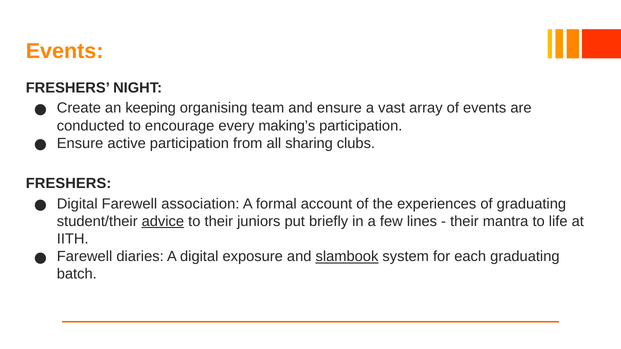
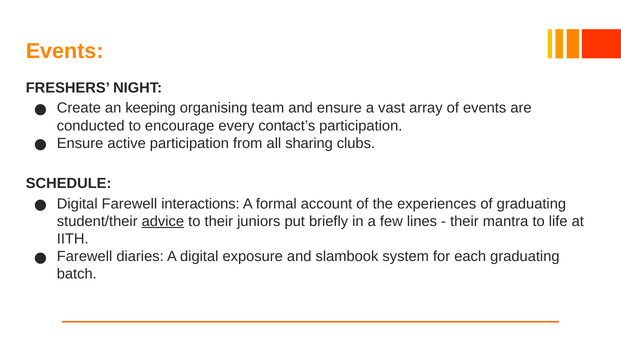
making’s: making’s -> contact’s (287, 126)
FRESHERS: FRESHERS -> SCHEDULE (69, 184)
association: association -> interactions (200, 204)
slambook underline: present -> none (347, 257)
